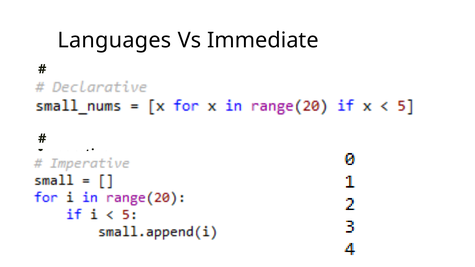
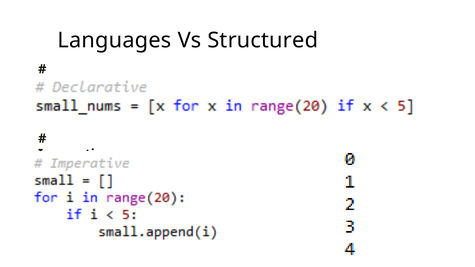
Immediate: Immediate -> Structured (263, 40)
